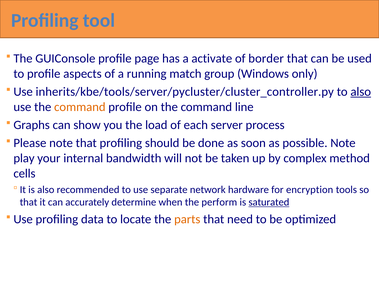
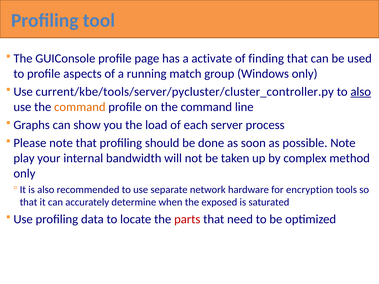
border: border -> finding (266, 59)
inherits/kbe/tools/server/pycluster/cluster_controller.py: inherits/kbe/tools/server/pycluster/cluster_controller.py -> current/kbe/tools/server/pycluster/cluster_controller.py (185, 92)
cells: cells -> only (24, 173)
perform: perform -> exposed (219, 202)
saturated underline: present -> none (269, 202)
parts colour: orange -> red (187, 219)
